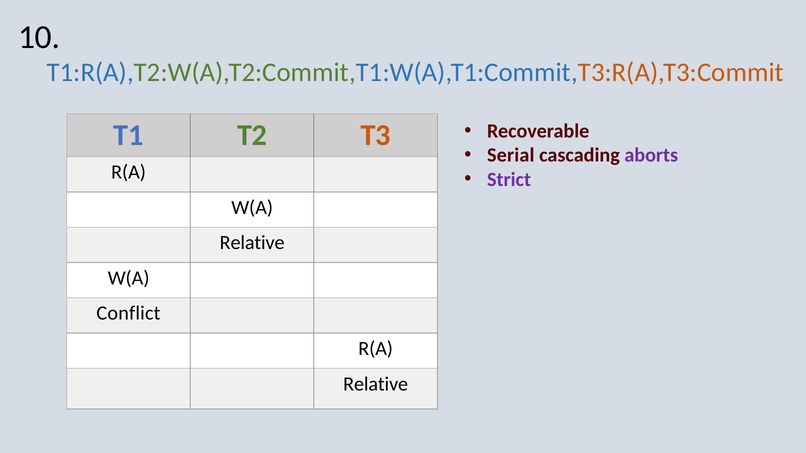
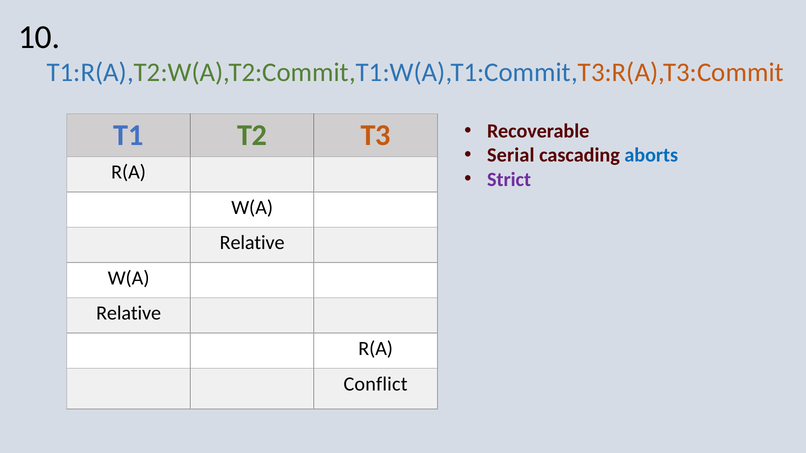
aborts colour: purple -> blue (651, 155)
Conflict: Conflict -> Relative (129, 314)
Relative: Relative -> Conflict (376, 384)
